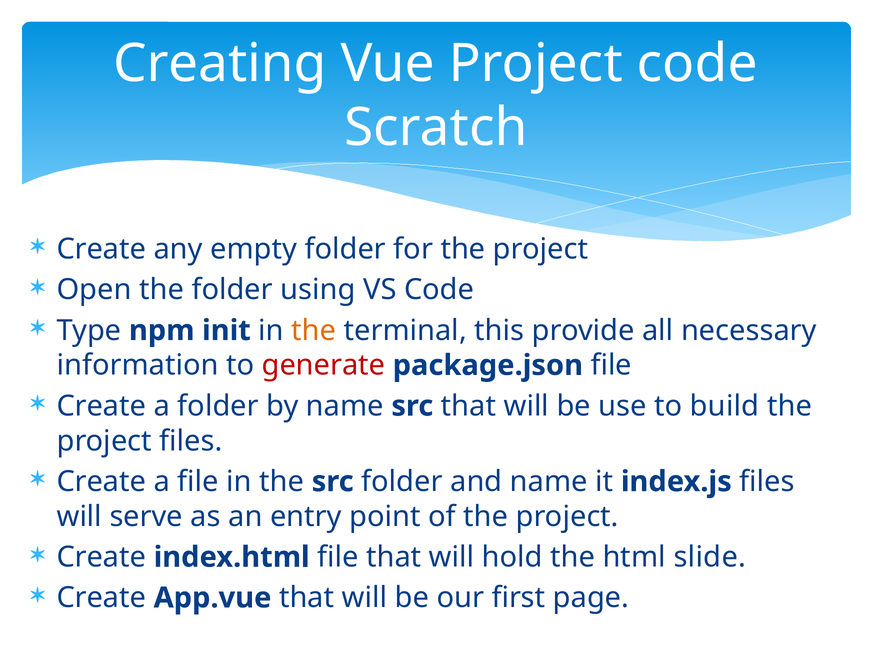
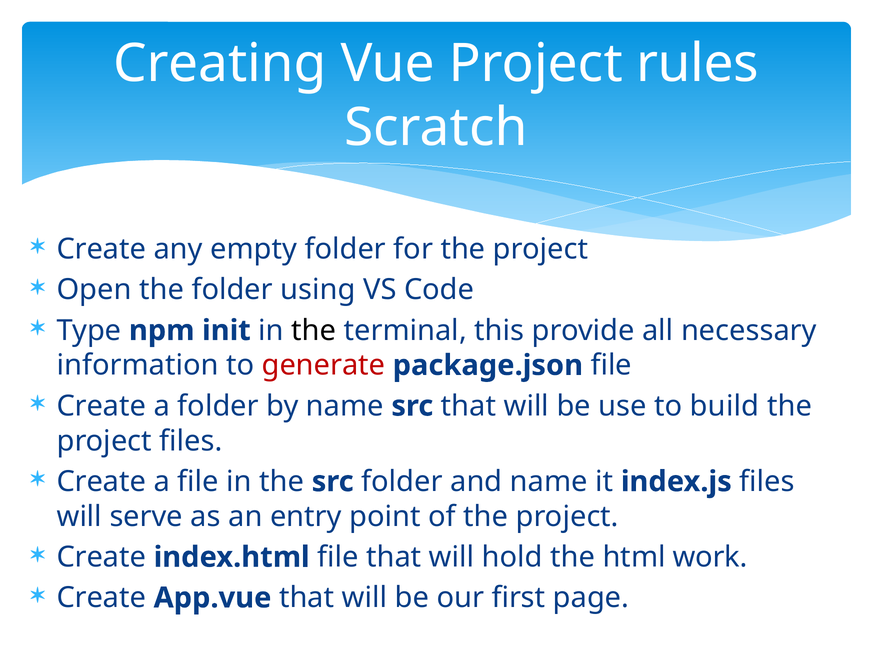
Project code: code -> rules (698, 64)
the colour: orange -> black (314, 330)
slide: slide -> work (710, 557)
